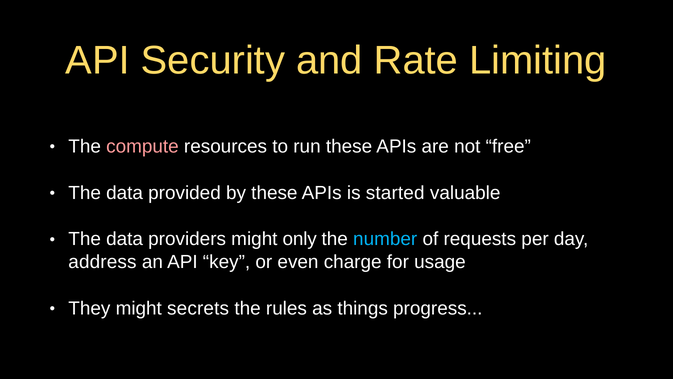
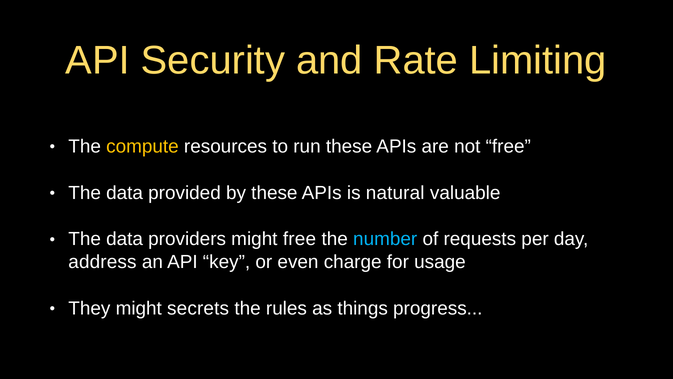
compute colour: pink -> yellow (142, 146)
started: started -> natural (395, 193)
might only: only -> free (299, 239)
